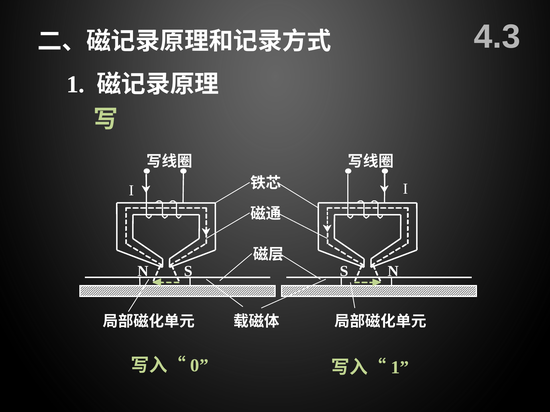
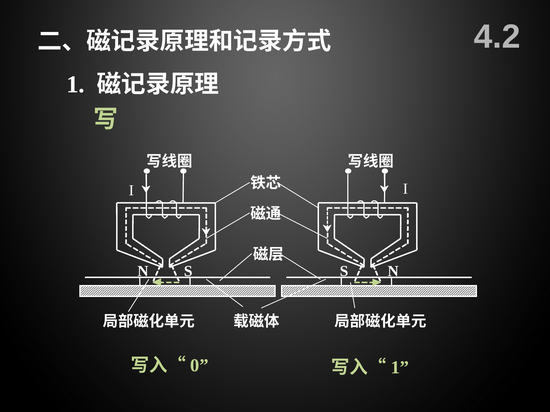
4.3: 4.3 -> 4.2 (497, 37)
